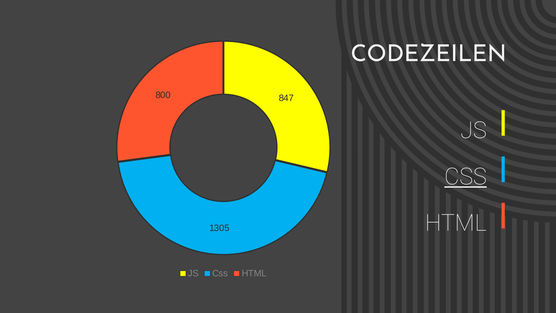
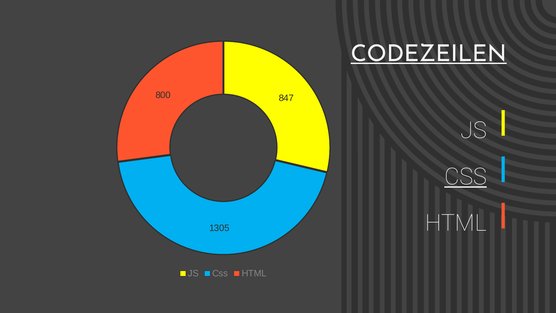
CODEZEILEN underline: none -> present (429, 53)
